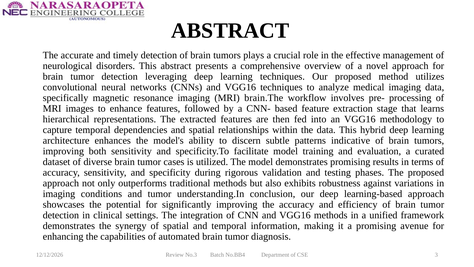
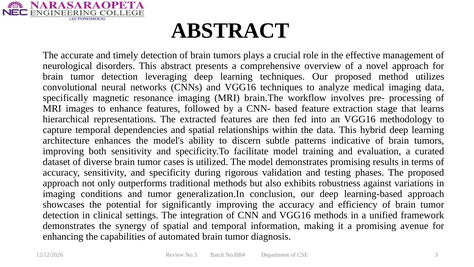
understanding.In: understanding.In -> generalization.In (211, 194)
